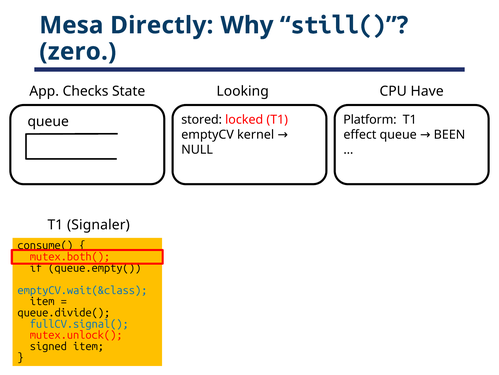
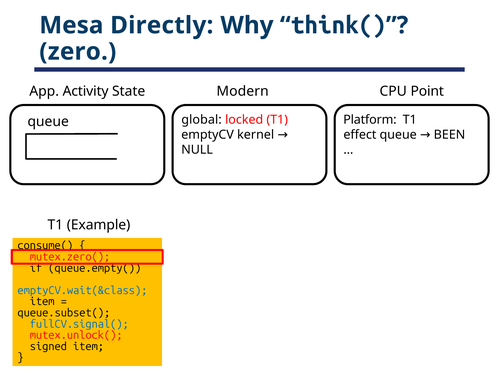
still(: still( -> think( (338, 25)
Checks: Checks -> Activity (86, 91)
Looking: Looking -> Modern (243, 91)
Have: Have -> Point (427, 91)
stored: stored -> global (202, 119)
Signaler: Signaler -> Example (99, 225)
mutex.both(: mutex.both( -> mutex.zero( (70, 256)
queue.divide(: queue.divide( -> queue.subset( (64, 312)
